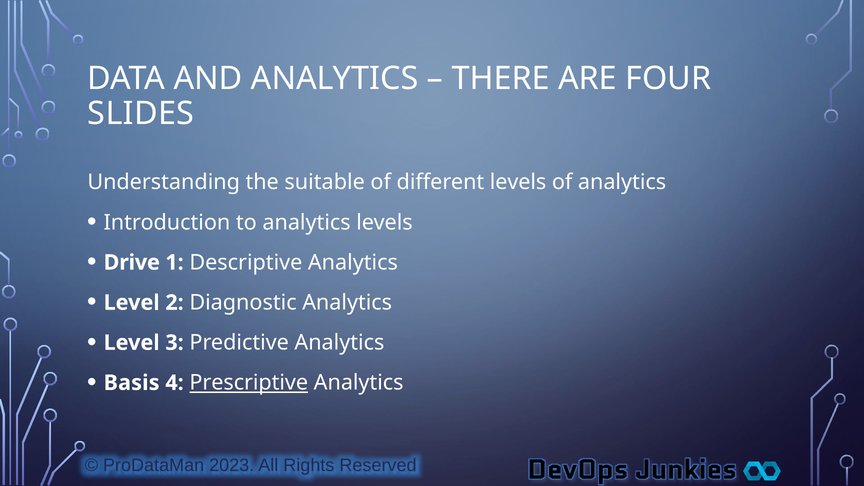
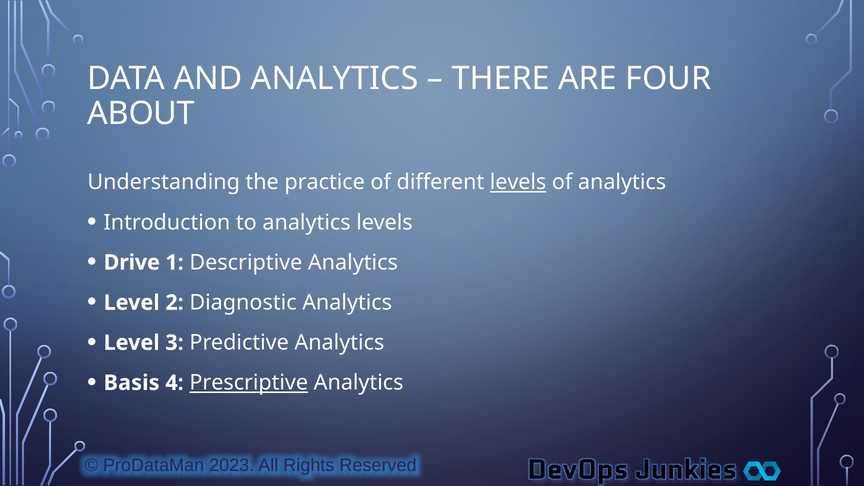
SLIDES: SLIDES -> ABOUT (141, 113)
suitable: suitable -> practice (325, 182)
levels underline: none -> present (518, 182)
